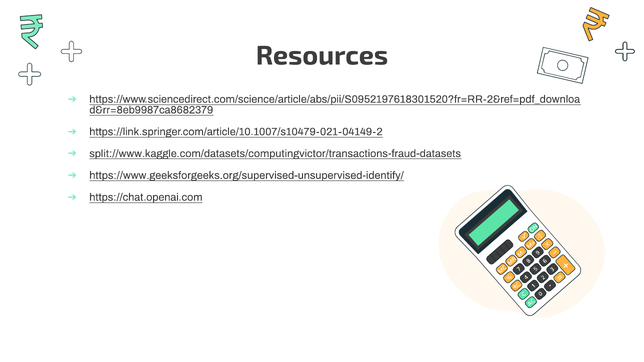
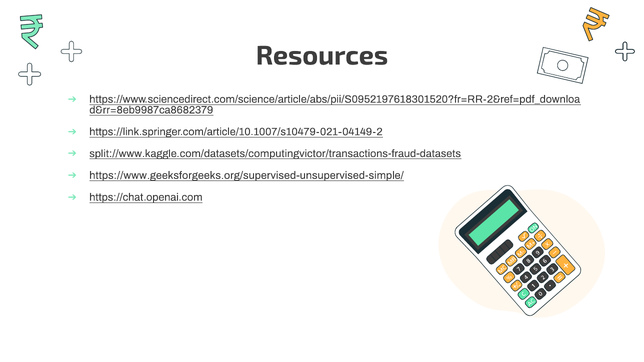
https://www.geeksforgeeks.org/supervised-unsupervised-identify/: https://www.geeksforgeeks.org/supervised-unsupervised-identify/ -> https://www.geeksforgeeks.org/supervised-unsupervised-simple/ (247, 175)
